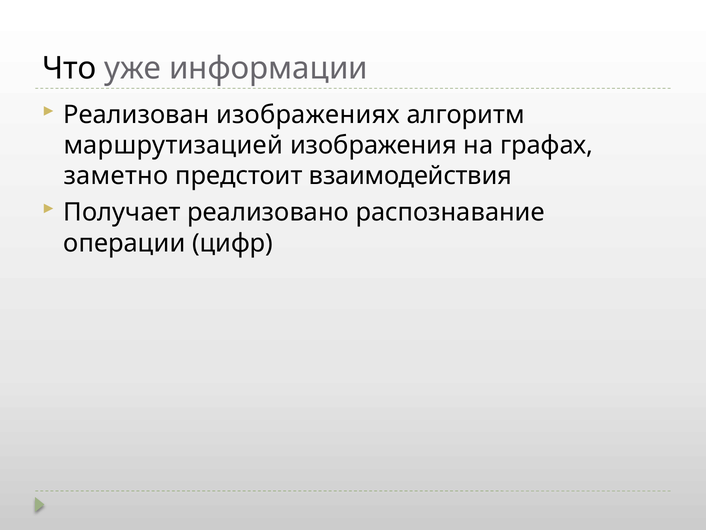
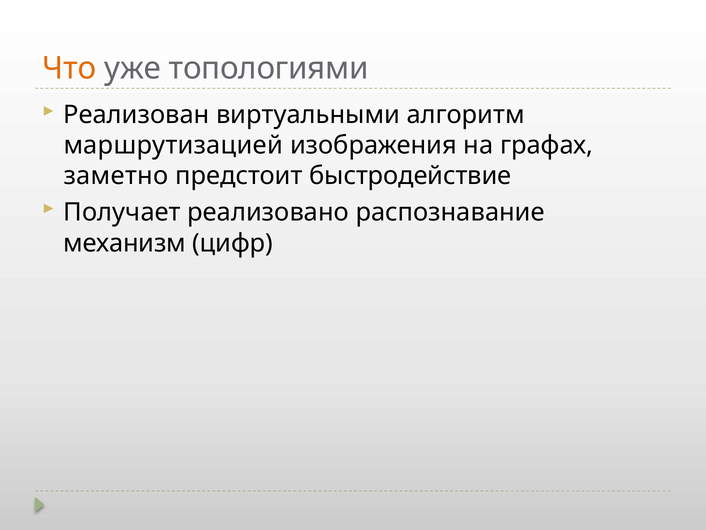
Что colour: black -> orange (69, 68)
информации: информации -> топологиями (269, 68)
изображениях: изображениях -> виртуальными (308, 115)
взаимодействия: взаимодействия -> быстродействие (410, 176)
операции: операции -> механизм (125, 243)
